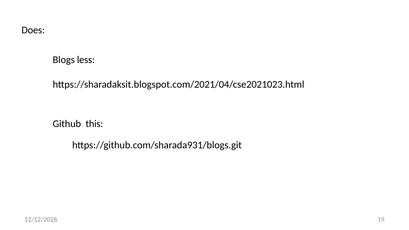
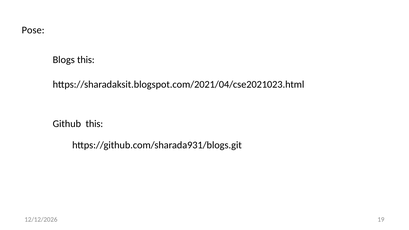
Does: Does -> Pose (33, 30)
Blogs less: less -> this (86, 60)
